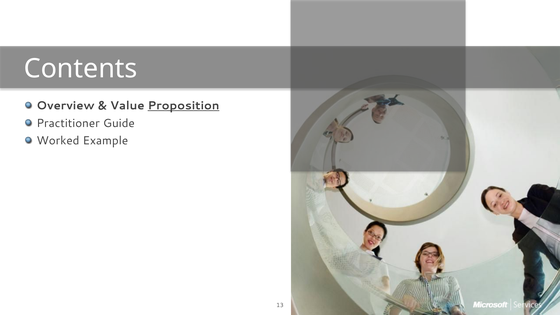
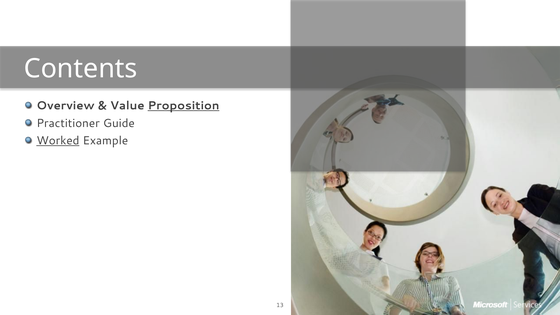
Worked underline: none -> present (58, 141)
